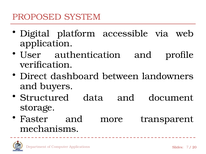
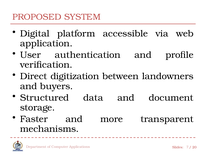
dashboard: dashboard -> digitization (75, 77)
